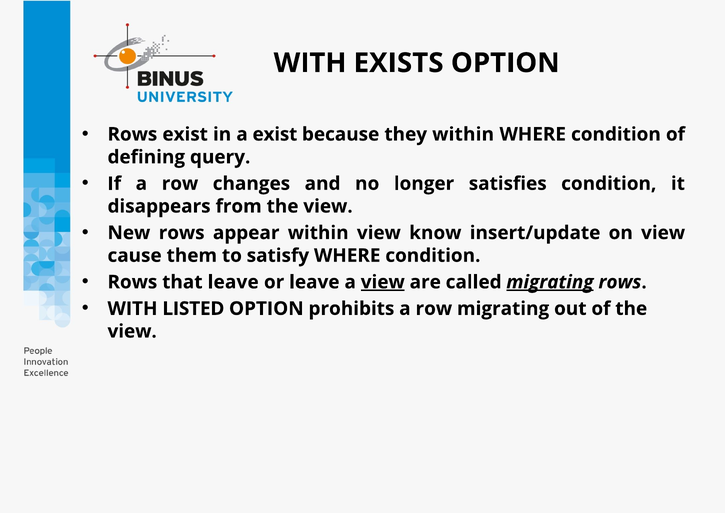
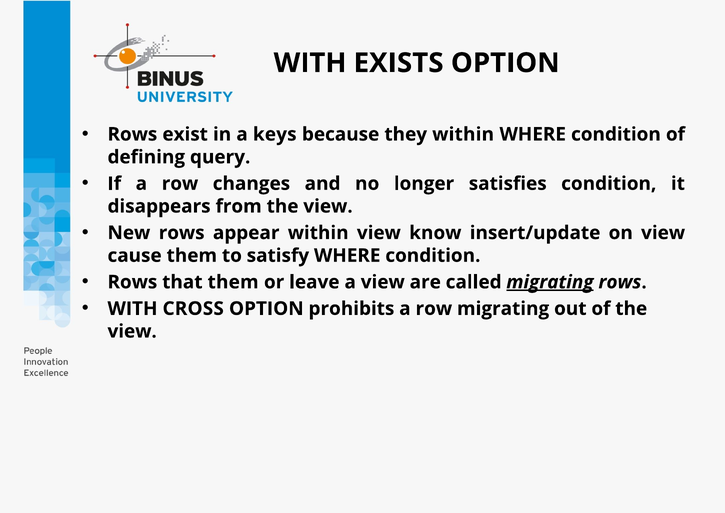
a exist: exist -> keys (275, 134)
that leave: leave -> them (233, 282)
view underline: present -> none (383, 282)
LISTED: LISTED -> CROSS (193, 309)
